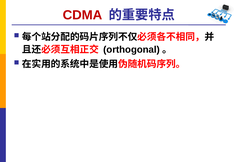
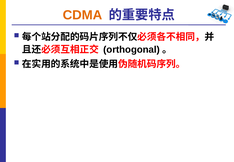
CDMA colour: red -> orange (83, 15)
